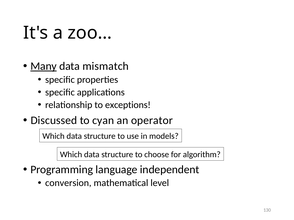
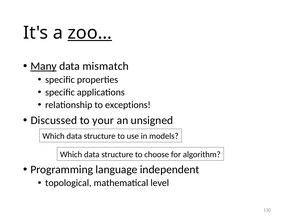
zoo… underline: none -> present (90, 33)
cyan: cyan -> your (103, 121)
operator: operator -> unsigned (152, 121)
conversion: conversion -> topological (68, 183)
